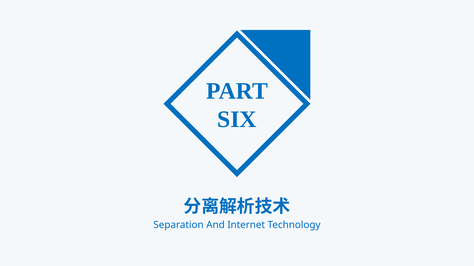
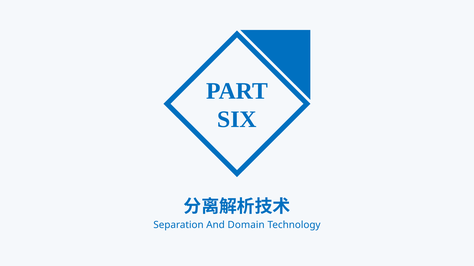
Internet: Internet -> Domain (246, 225)
